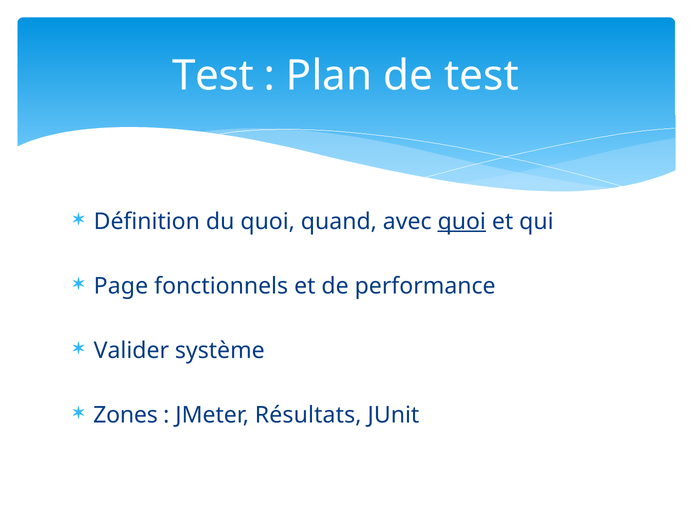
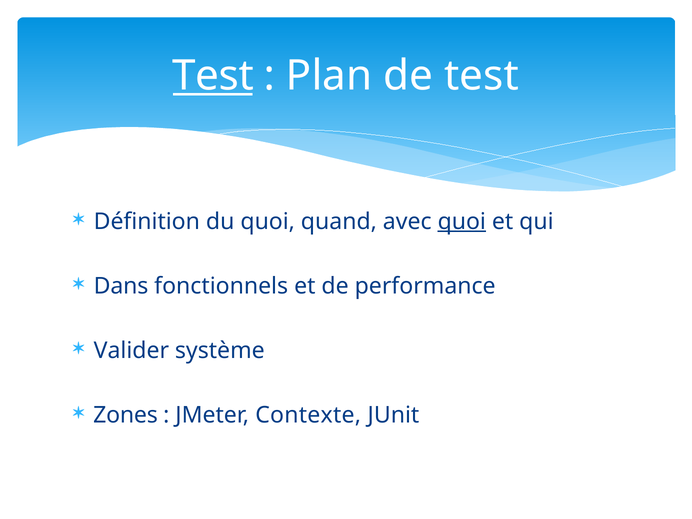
Test underline: none -> present (213, 76)
Page: Page -> Dans (121, 286)
Résultats: Résultats -> Contexte (308, 415)
